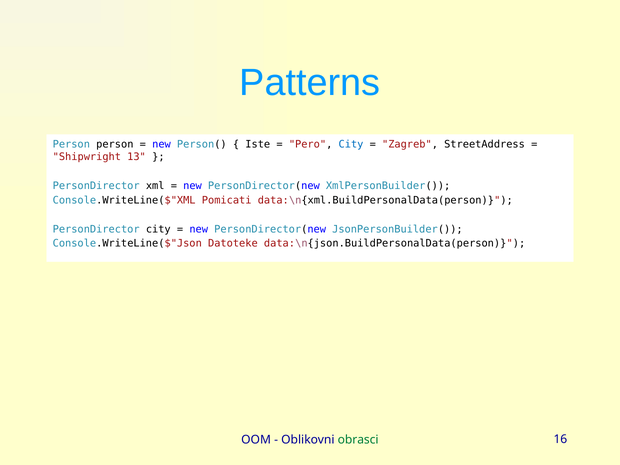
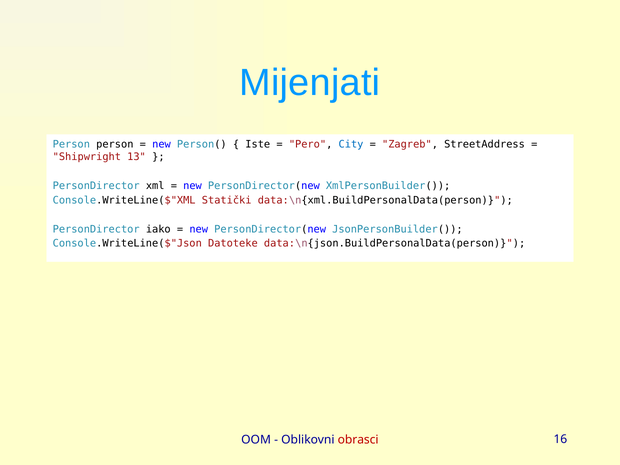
Patterns: Patterns -> Mijenjati (310, 83)
Pomicati: Pomicati -> Statički (227, 200)
PersonDirector city: city -> iako (158, 229)
obrasci colour: green -> red (358, 440)
